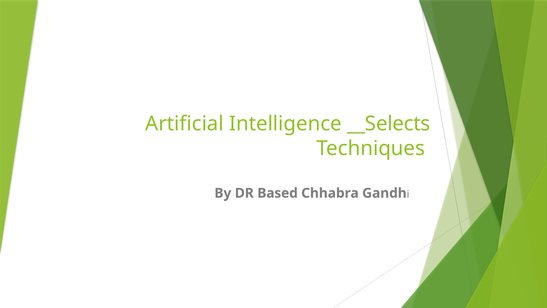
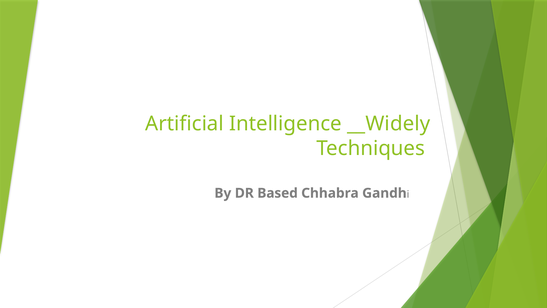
__Selects: __Selects -> __Widely (389, 124)
